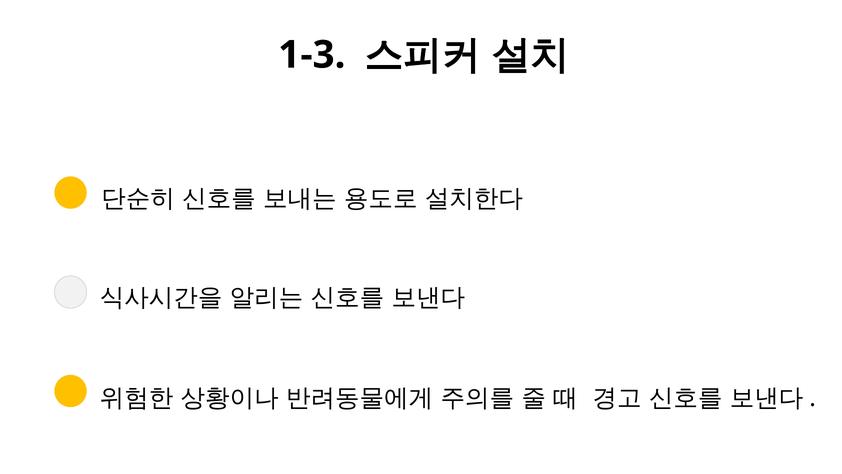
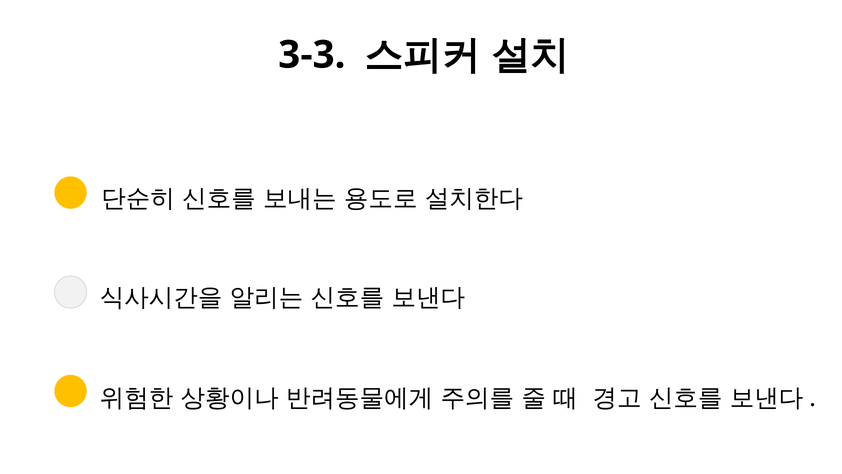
1-3: 1-3 -> 3-3 (312, 55)
